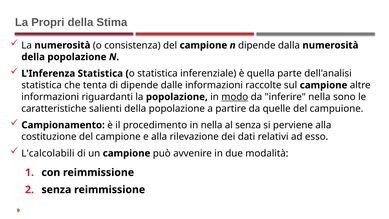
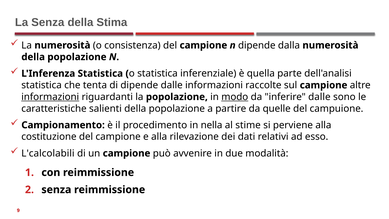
La Propri: Propri -> Senza (48, 22)
informazioni underline: none -> present (50, 97)
inferire nella: nella -> dalle (319, 97)
al senza: senza -> stime (248, 125)
